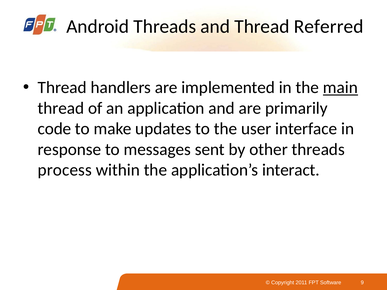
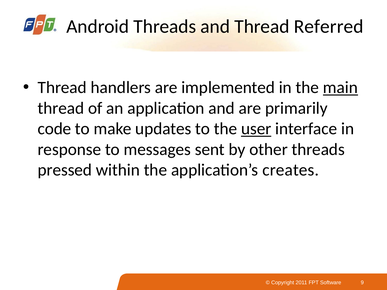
user underline: none -> present (256, 129)
process: process -> pressed (65, 170)
interact: interact -> creates (291, 170)
